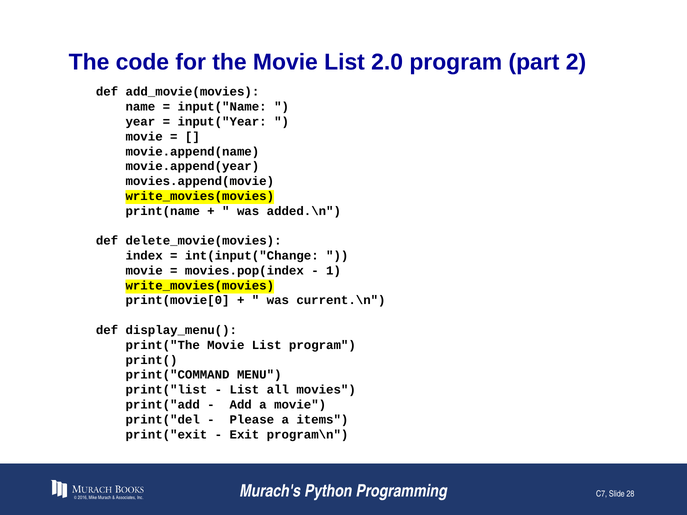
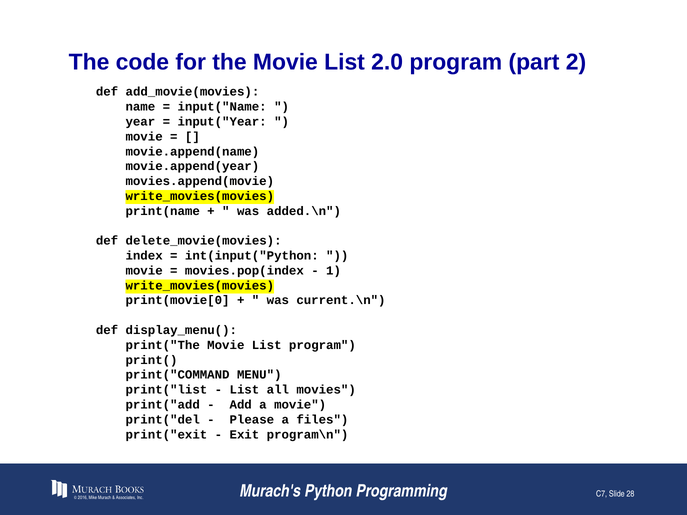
int(input("Change: int(input("Change -> int(input("Python (252, 256)
items: items -> files (322, 420)
